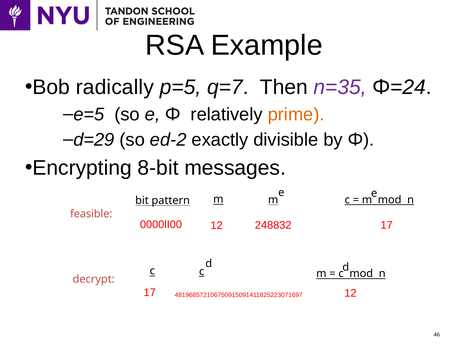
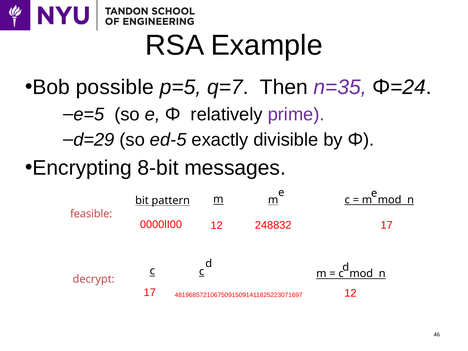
radically: radically -> possible (115, 87)
prime colour: orange -> purple (296, 114)
ed-2: ed-2 -> ed-5 (168, 140)
